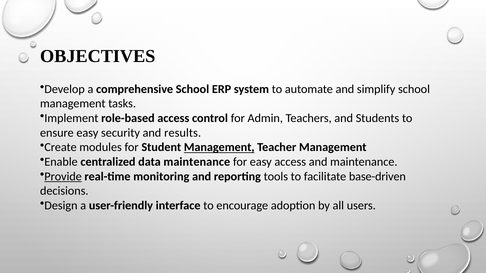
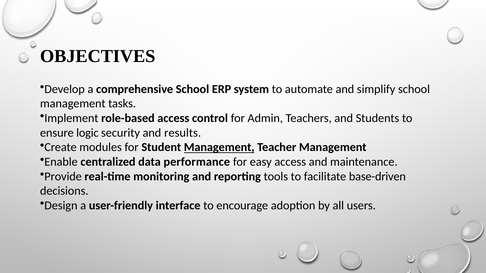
ensure easy: easy -> logic (87, 133)
data maintenance: maintenance -> performance (197, 162)
Provide underline: present -> none (63, 177)
